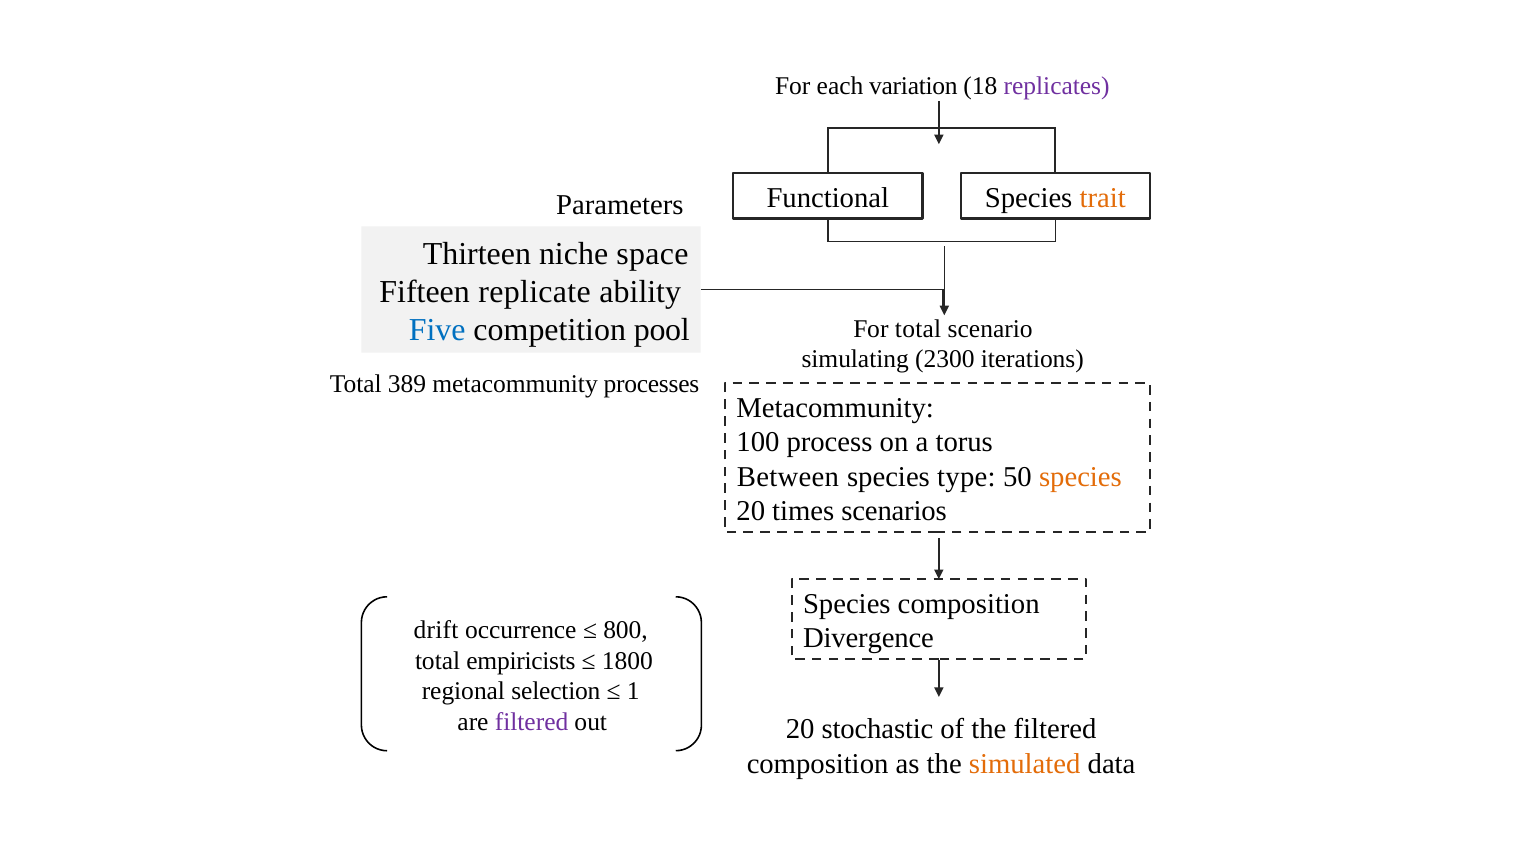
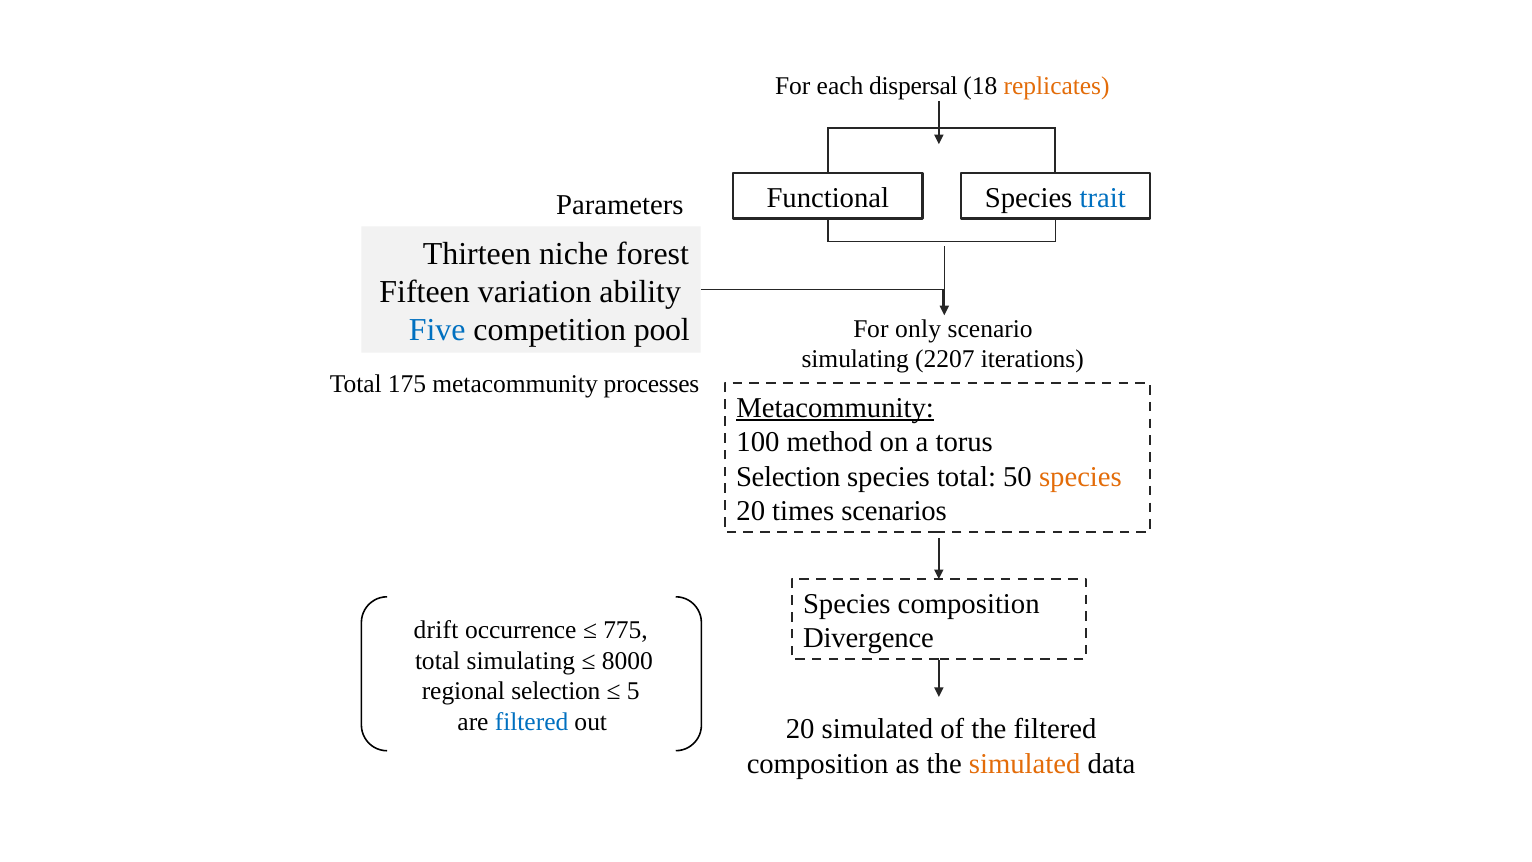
variation: variation -> dispersal (913, 86)
replicates colour: purple -> orange (1057, 86)
trait colour: orange -> blue (1103, 198)
space: space -> forest (653, 253)
replicate: replicate -> variation (535, 292)
For total: total -> only (918, 328)
2300: 2300 -> 2207 (945, 359)
389: 389 -> 175 (407, 384)
Metacommunity underline: none -> present (835, 408)
process: process -> method (830, 442)
Between: Between -> Selection (788, 477)
species type: type -> total (966, 477)
800: 800 -> 775 (626, 630)
total empiricists: empiricists -> simulating (521, 661)
1800: 1800 -> 8000 (627, 661)
1: 1 -> 5 (633, 691)
filtered colour: purple -> blue (532, 722)
20 stochastic: stochastic -> simulated (877, 729)
